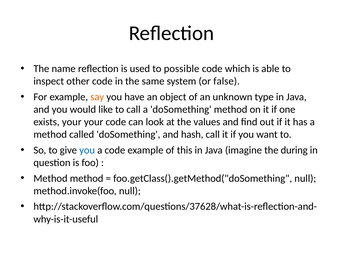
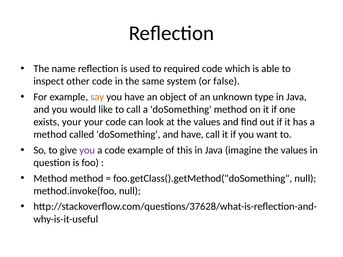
possible: possible -> required (182, 69)
and hash: hash -> have (192, 135)
you colour: blue -> purple (87, 150)
imagine the during: during -> values (294, 150)
